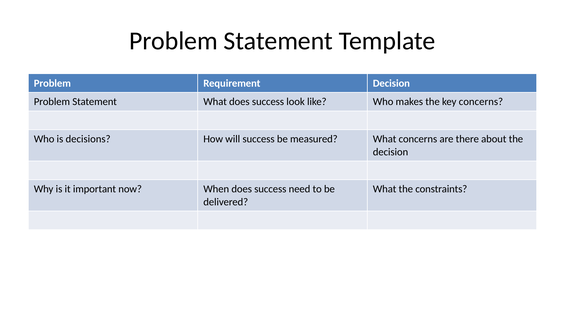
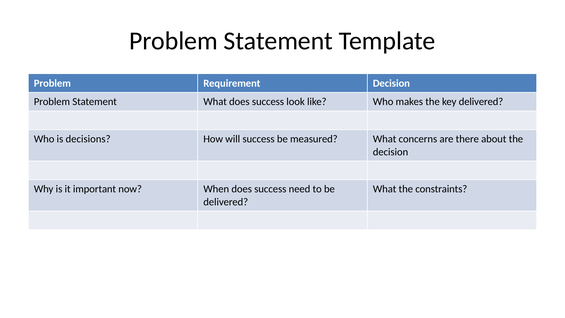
key concerns: concerns -> delivered (481, 102)
